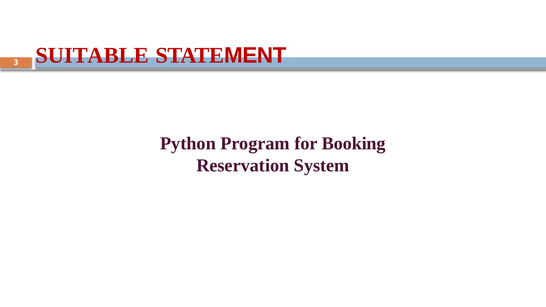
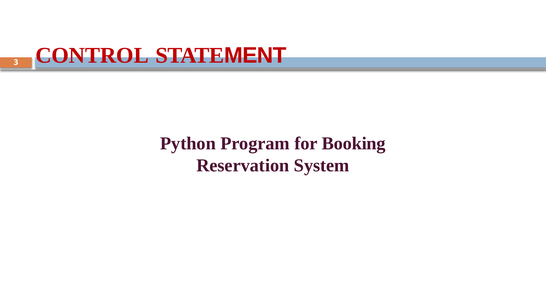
SUITABLE: SUITABLE -> CONTROL (92, 55)
